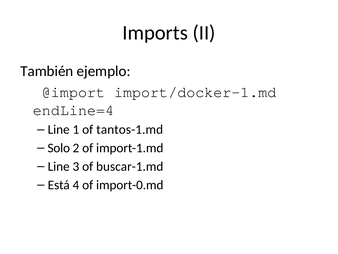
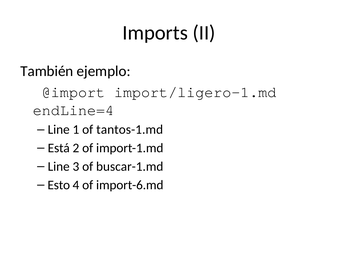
import/docker-1.md: import/docker-1.md -> import/ligero-1.md (195, 92)
Solo: Solo -> Está (59, 148)
Está: Está -> Esto (59, 185)
import-0.md: import-0.md -> import-6.md (130, 185)
